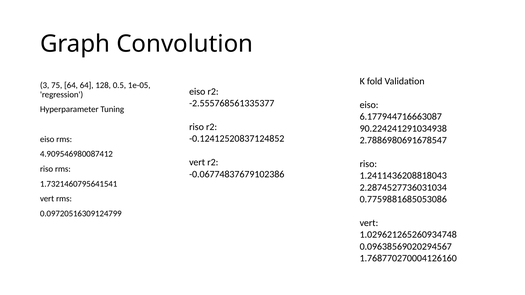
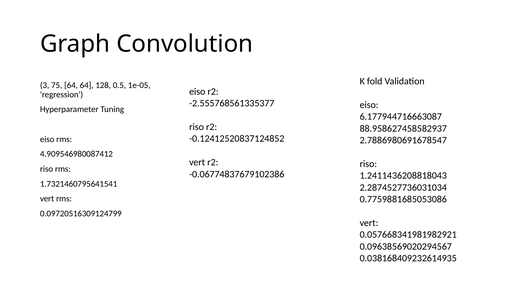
90.224241291034938: 90.224241291034938 -> 88.958627458582937 (403, 129)
1.029621265260934748: 1.029621265260934748 -> 0.057668341981982921 (408, 235)
1.768770270004126160: 1.768770270004126160 -> 0.038168409232614935 (408, 258)
